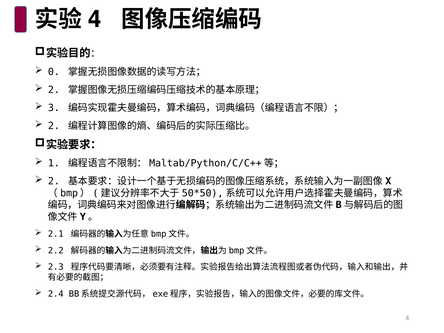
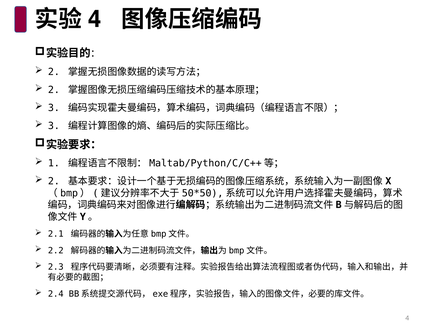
0: 0 -> 2 (54, 72)
2: 2 -> 3 (54, 126)
